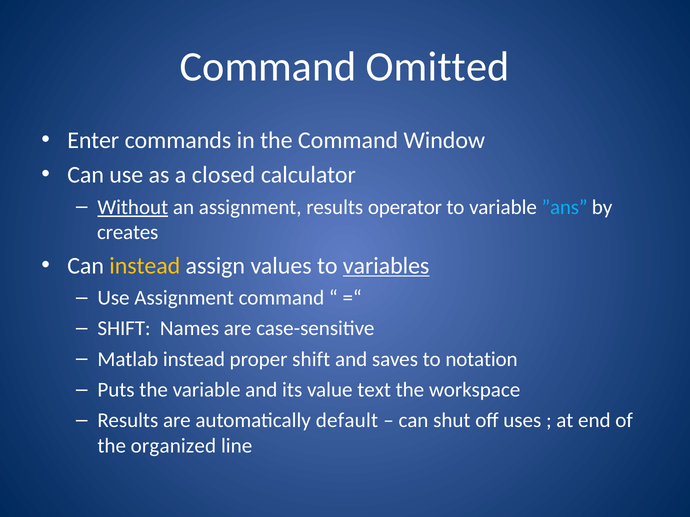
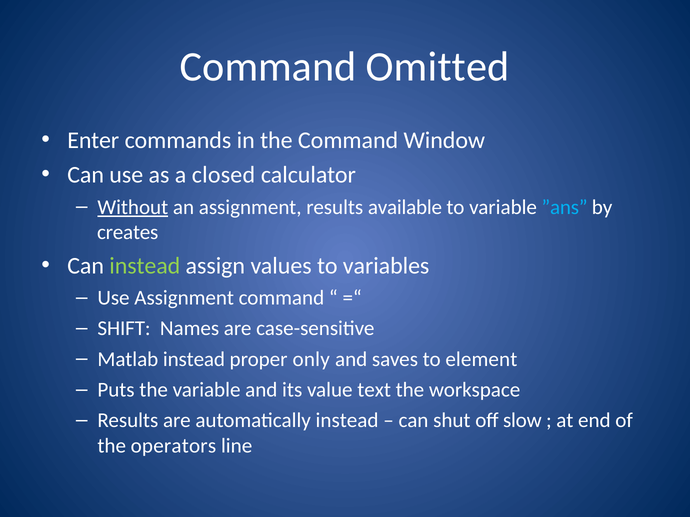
operator: operator -> available (405, 207)
instead colour: yellow -> light green (145, 266)
variables underline: present -> none (386, 266)
proper shift: shift -> only (311, 360)
notation: notation -> element (481, 360)
automatically default: default -> instead (347, 421)
uses: uses -> slow (522, 421)
organized: organized -> operators (173, 446)
